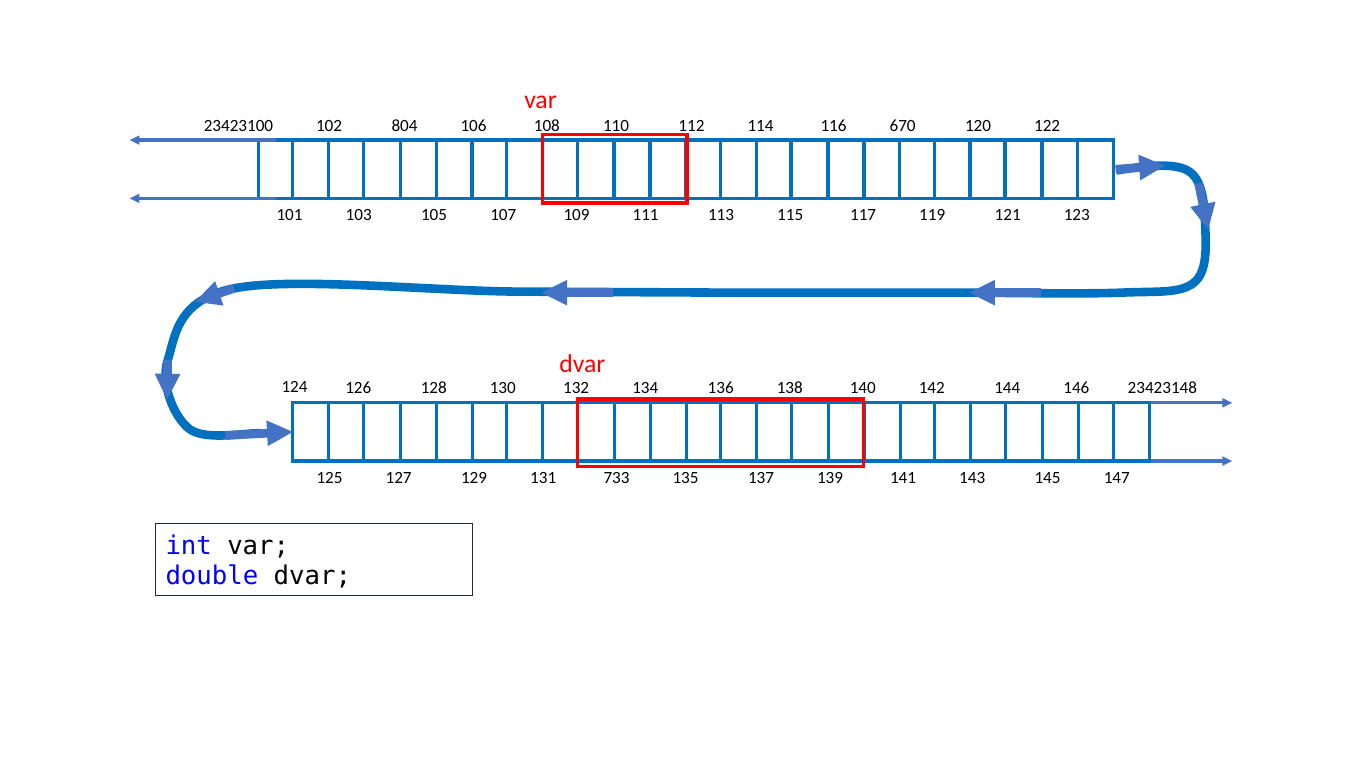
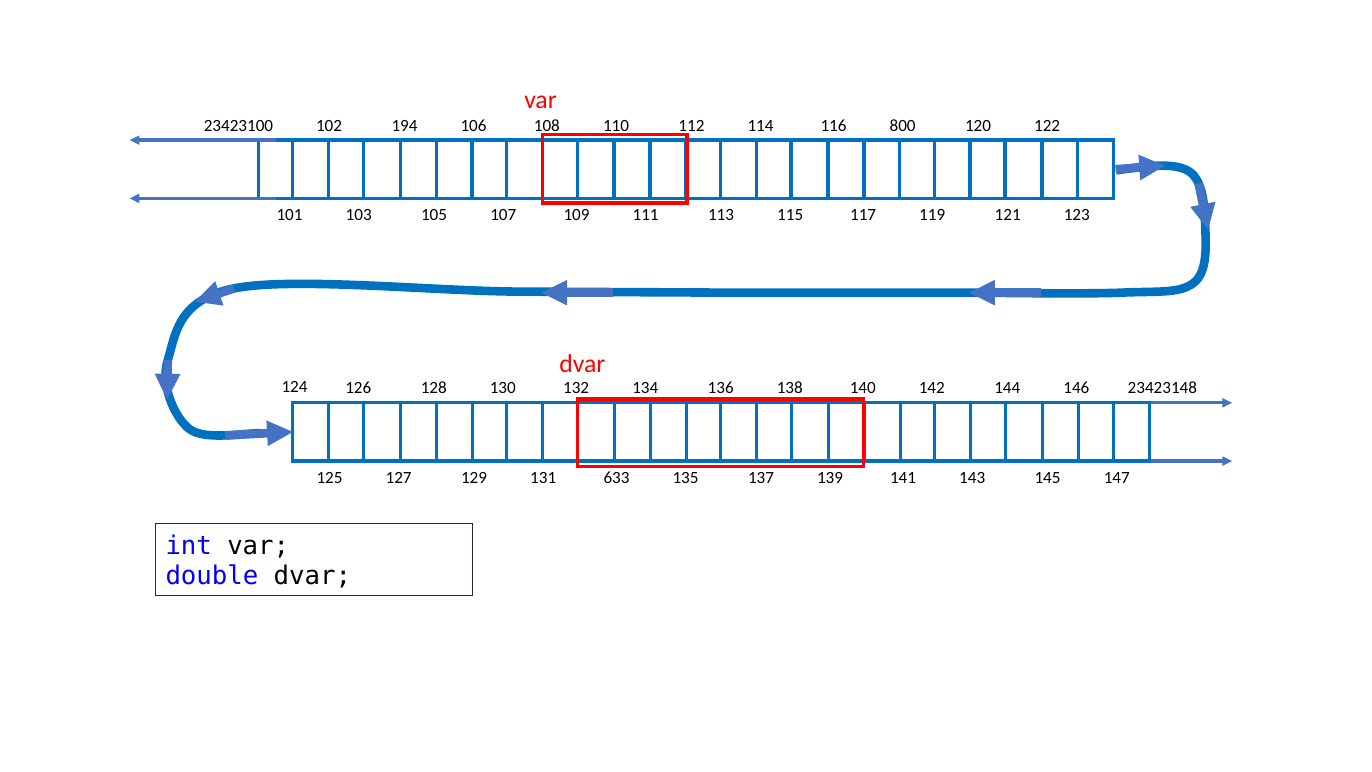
804: 804 -> 194 (405, 125)
670: 670 -> 800 (903, 125)
733: 733 -> 633 (617, 477)
